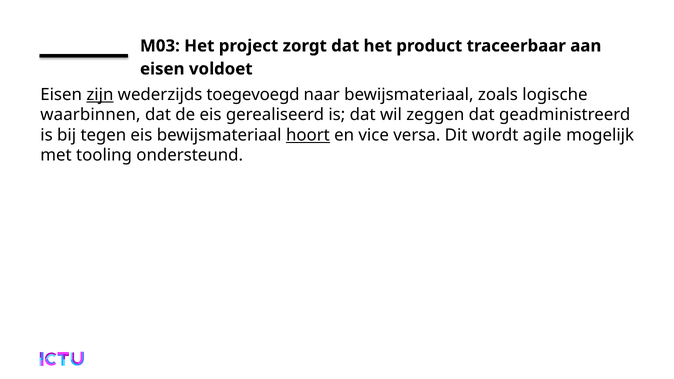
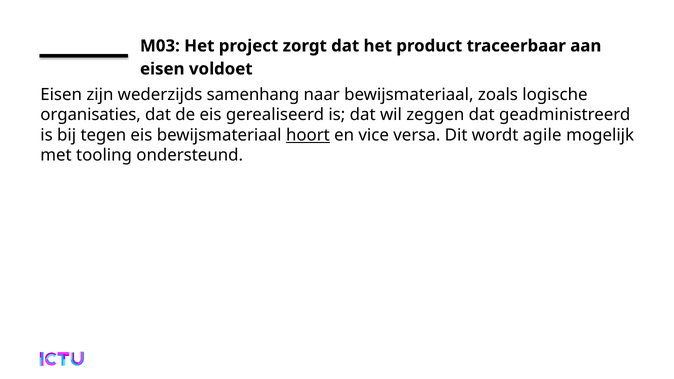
zijn underline: present -> none (100, 95)
toegevoegd: toegevoegd -> samenhang (253, 95)
waarbinnen: waarbinnen -> organisaties (91, 115)
